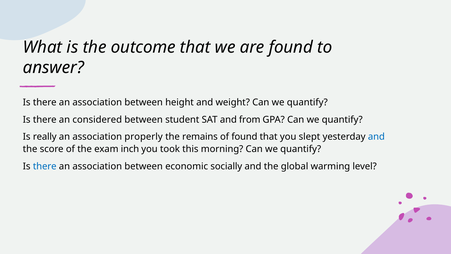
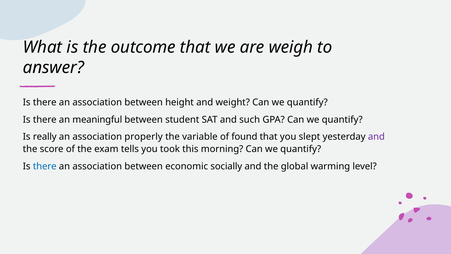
are found: found -> weigh (291, 47)
considered: considered -> meaningful (97, 119)
from: from -> such (250, 119)
remains: remains -> variable (200, 137)
and colour: blue -> purple (376, 137)
inch: inch -> tells (130, 149)
